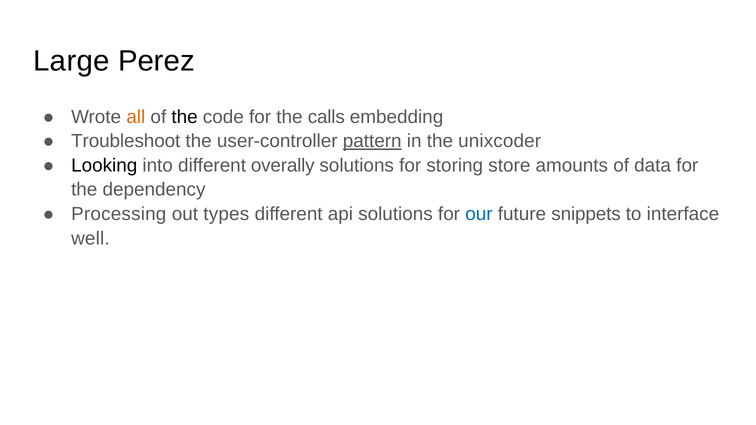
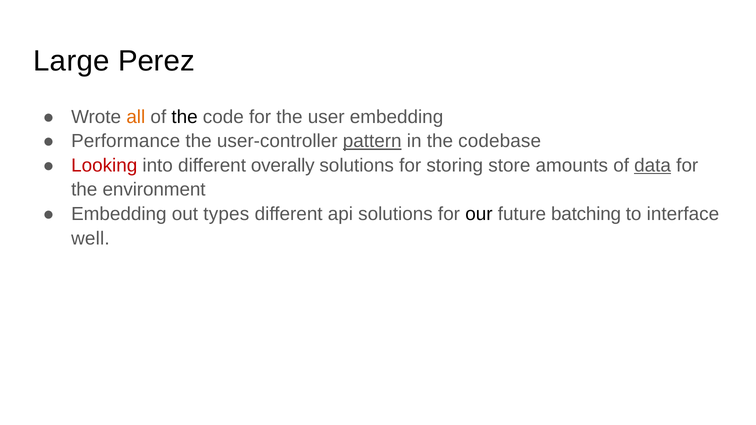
calls: calls -> user (326, 117)
Troubleshoot: Troubleshoot -> Performance (126, 141)
unixcoder: unixcoder -> codebase (500, 141)
Looking colour: black -> red (104, 166)
data underline: none -> present (653, 166)
dependency: dependency -> environment (154, 190)
Processing: Processing -> Embedding (119, 214)
our colour: blue -> black (479, 214)
snippets: snippets -> batching (586, 214)
